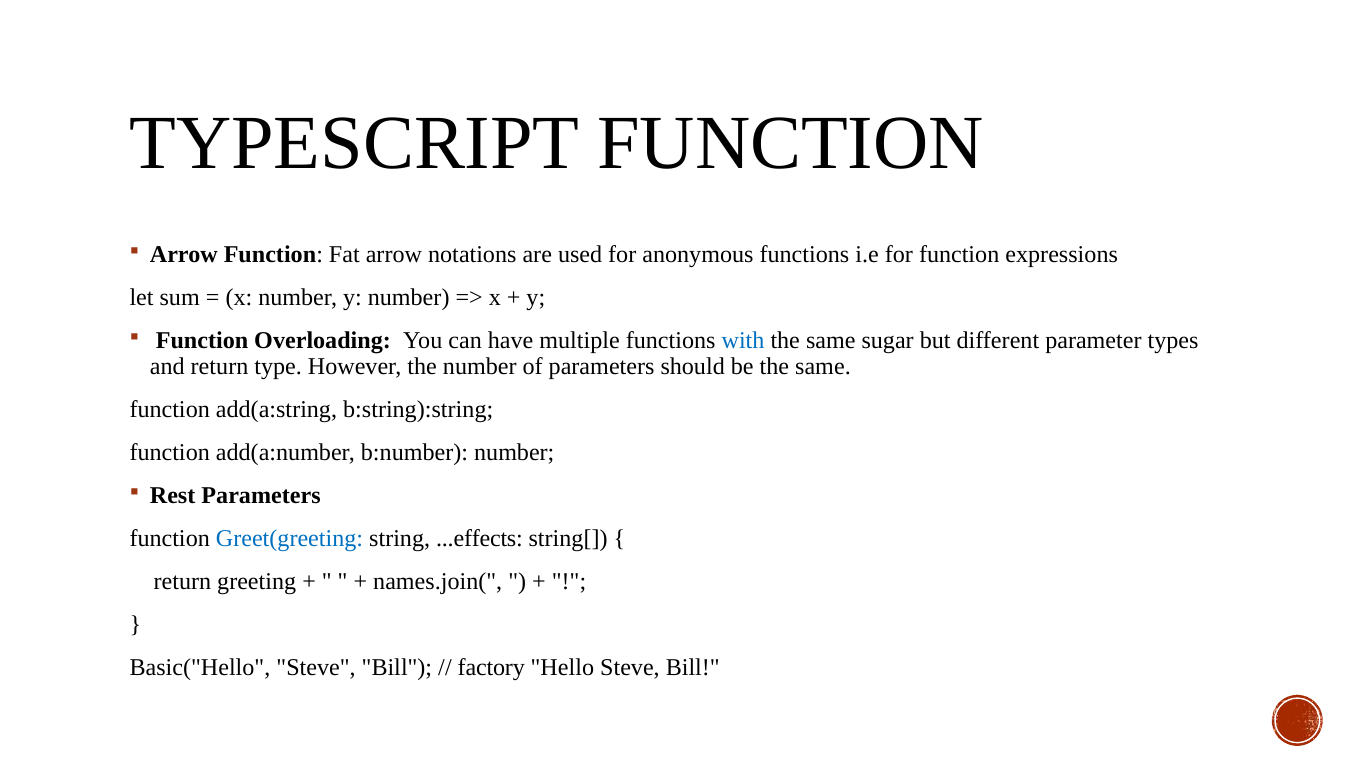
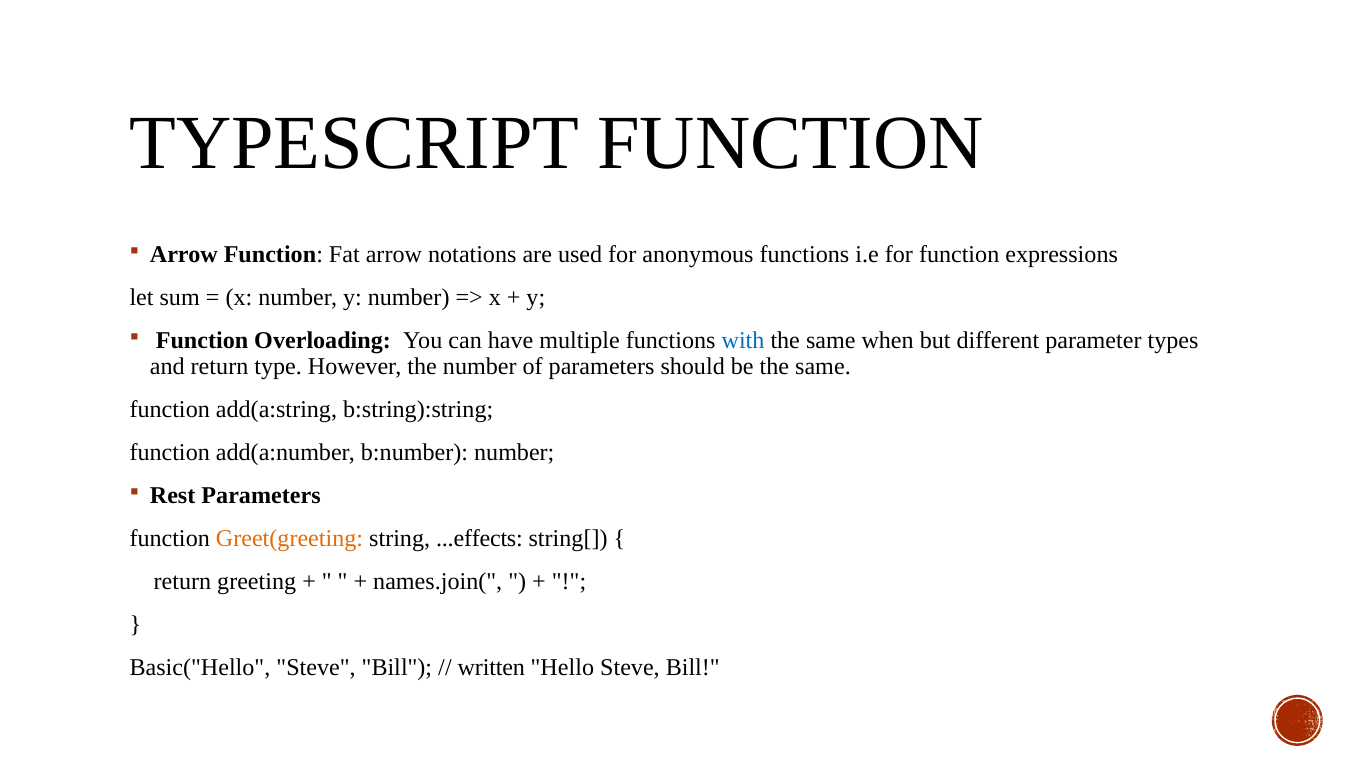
sugar: sugar -> when (888, 341)
Greet(greeting colour: blue -> orange (289, 539)
factory: factory -> written (491, 668)
